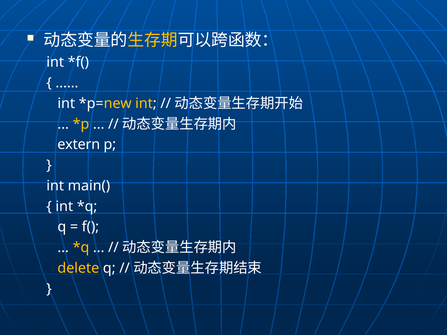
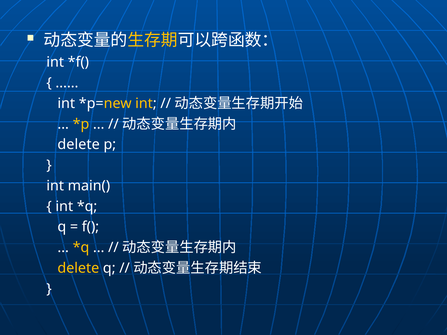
extern: extern -> delete (79, 145)
